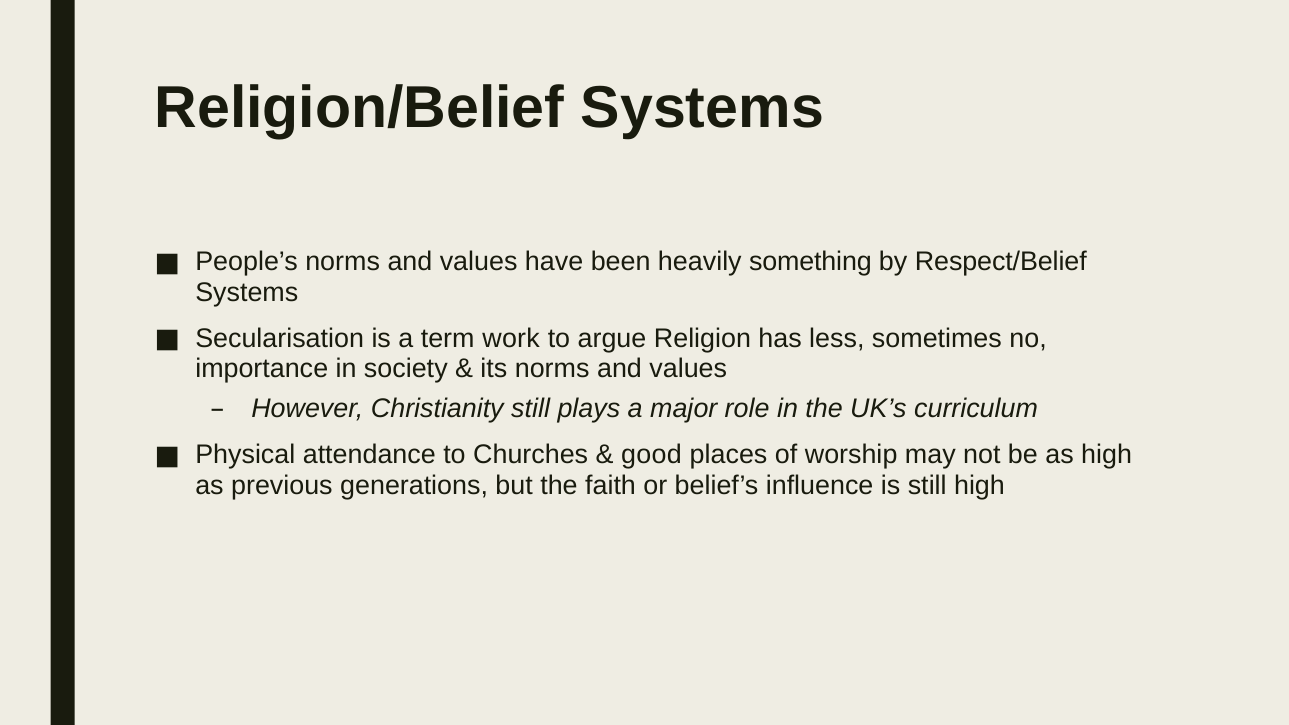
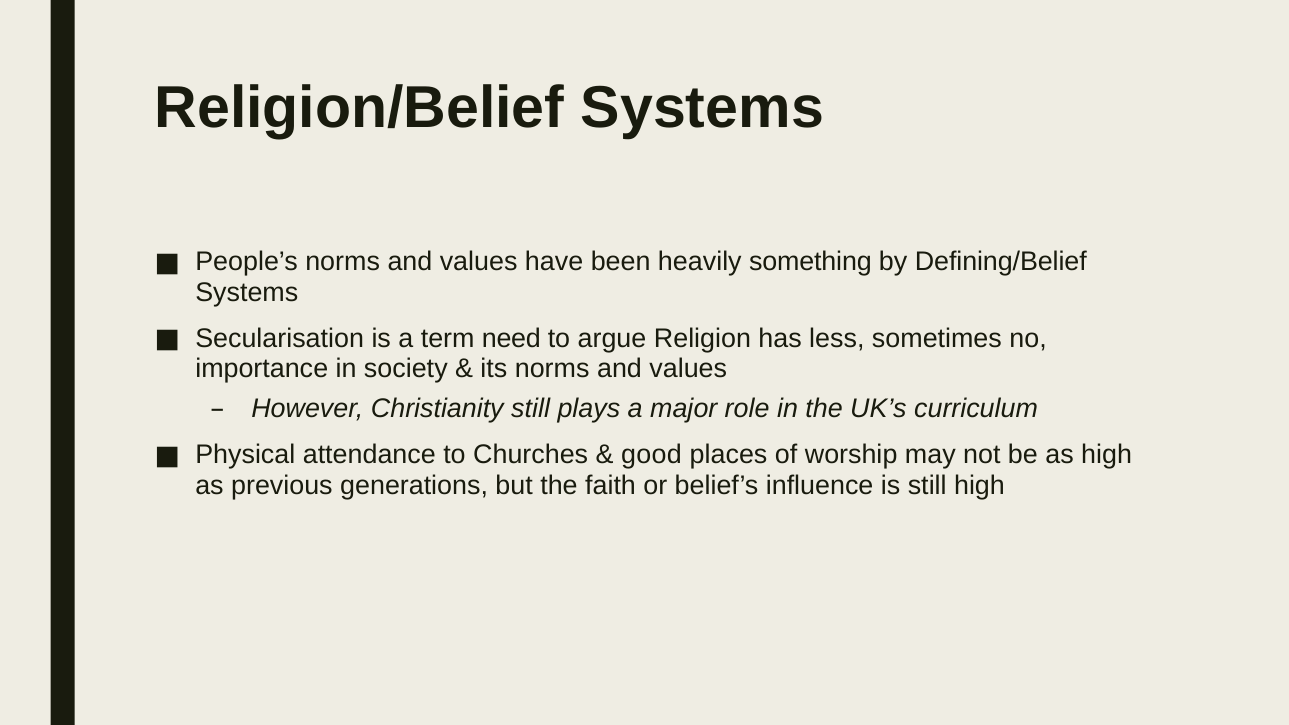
Respect/Belief: Respect/Belief -> Defining/Belief (1001, 262)
work: work -> need (511, 339)
